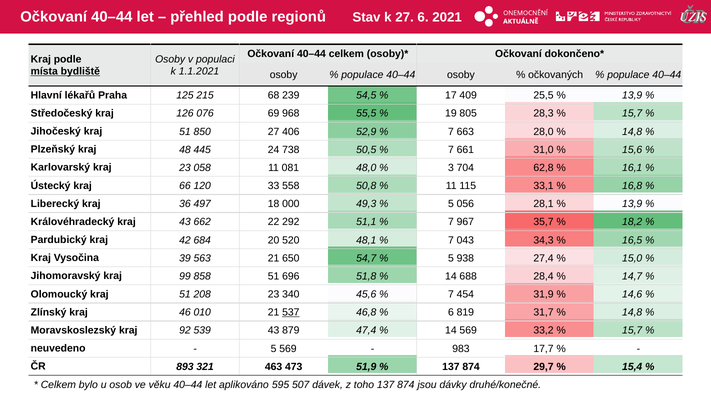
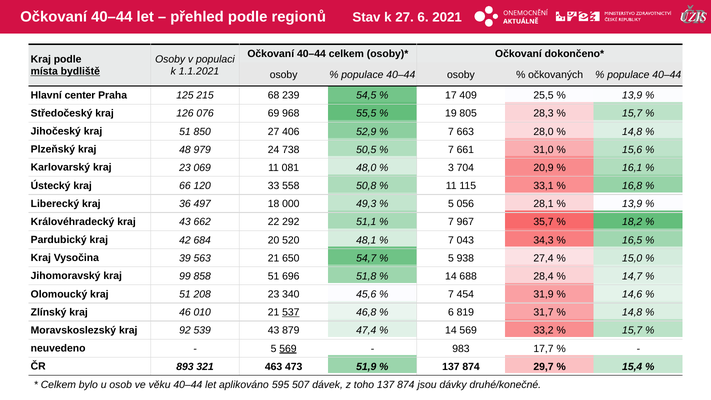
lékařů: lékařů -> center (80, 95)
445: 445 -> 979 (202, 150)
058: 058 -> 069 (202, 168)
62,8: 62,8 -> 20,9 (544, 168)
569 underline: none -> present (288, 349)
